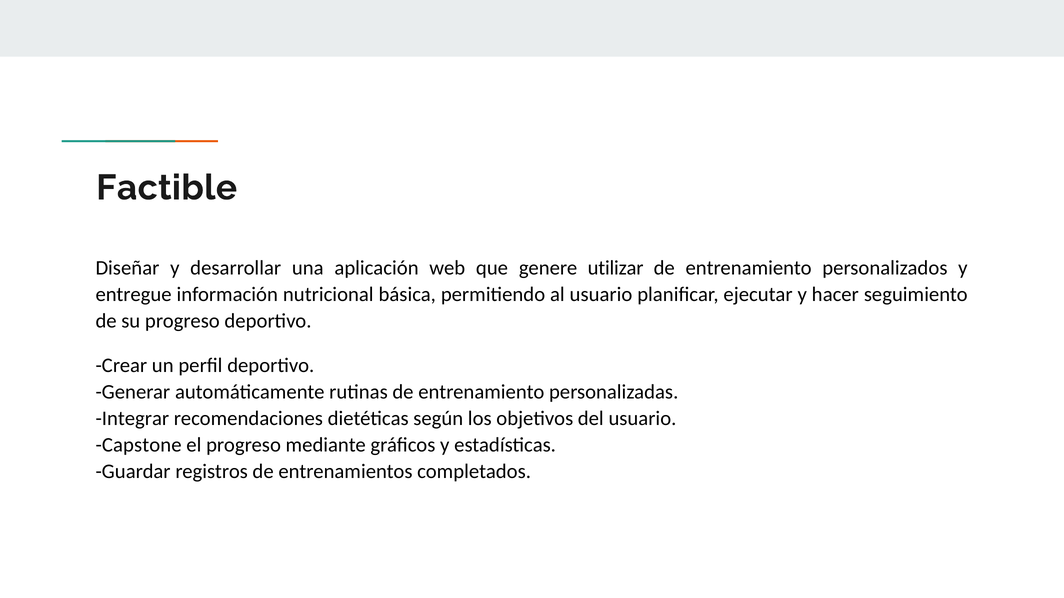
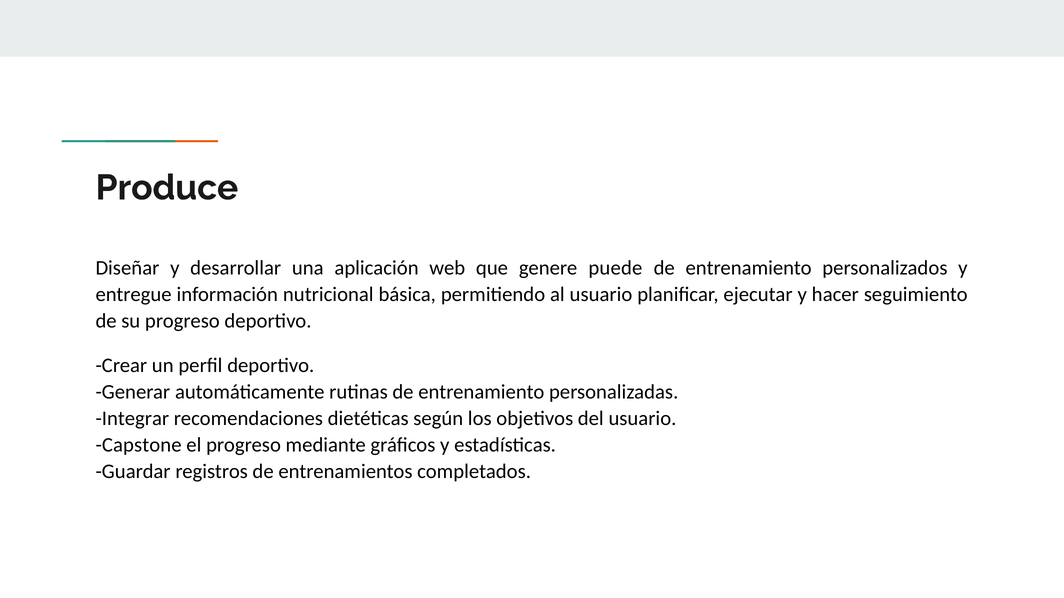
Factible: Factible -> Produce (167, 188)
utilizar: utilizar -> puede (615, 268)
